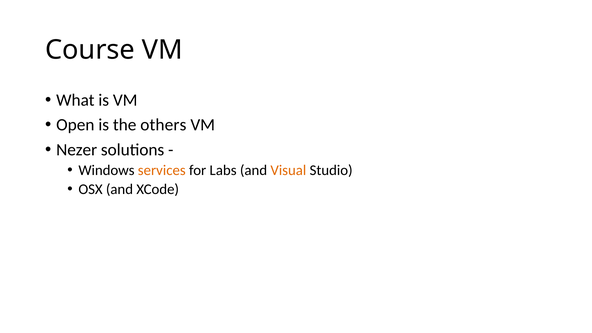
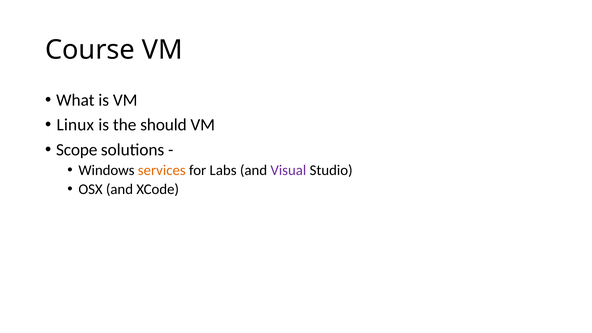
Open: Open -> Linux (75, 125)
others: others -> should (163, 125)
Nezer: Nezer -> Scope (77, 150)
Visual colour: orange -> purple (288, 170)
